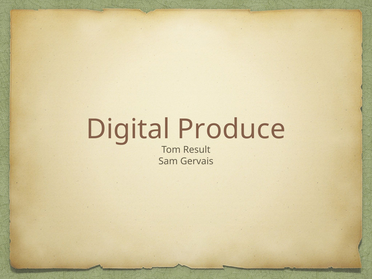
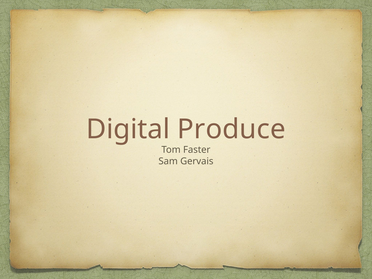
Result: Result -> Faster (197, 150)
